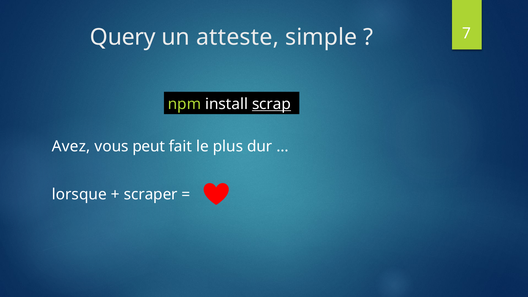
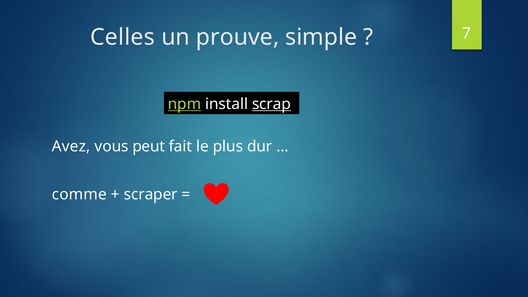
Query: Query -> Celles (123, 37)
atteste: atteste -> prouve (238, 37)
npm underline: none -> present (184, 104)
lorsque: lorsque -> comme (79, 194)
